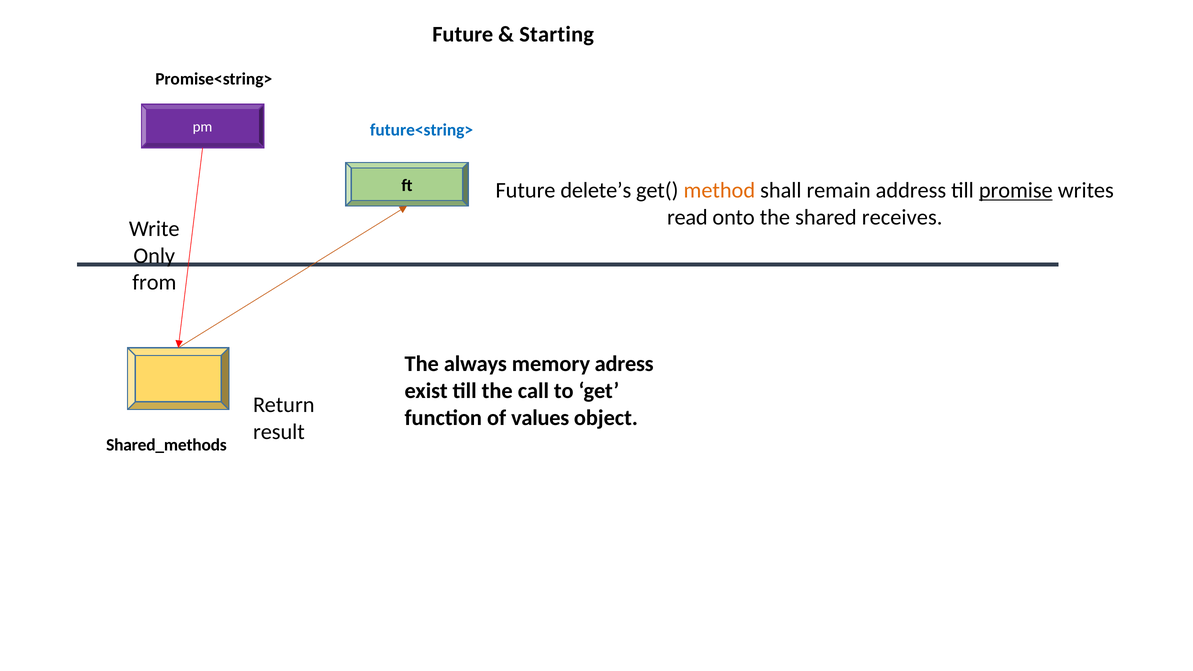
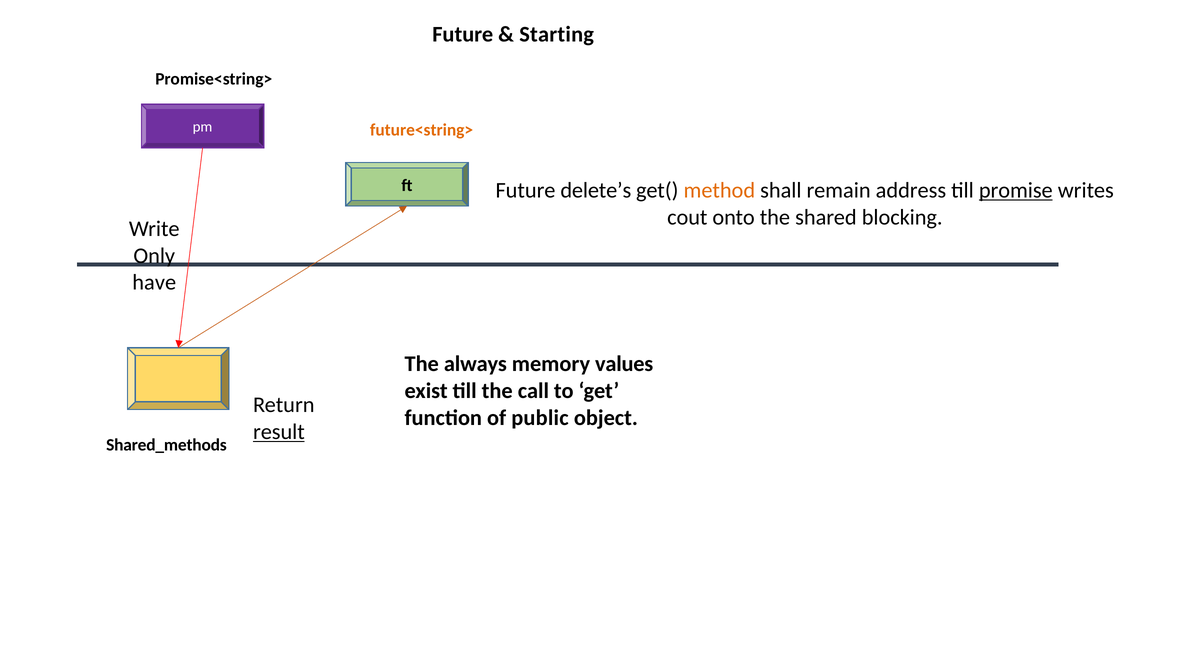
future<string> colour: blue -> orange (422, 130)
read: read -> cout (687, 217)
receives: receives -> blocking (902, 217)
from: from -> have (154, 283)
adress: adress -> values (624, 364)
values: values -> public (540, 418)
result underline: none -> present (279, 432)
